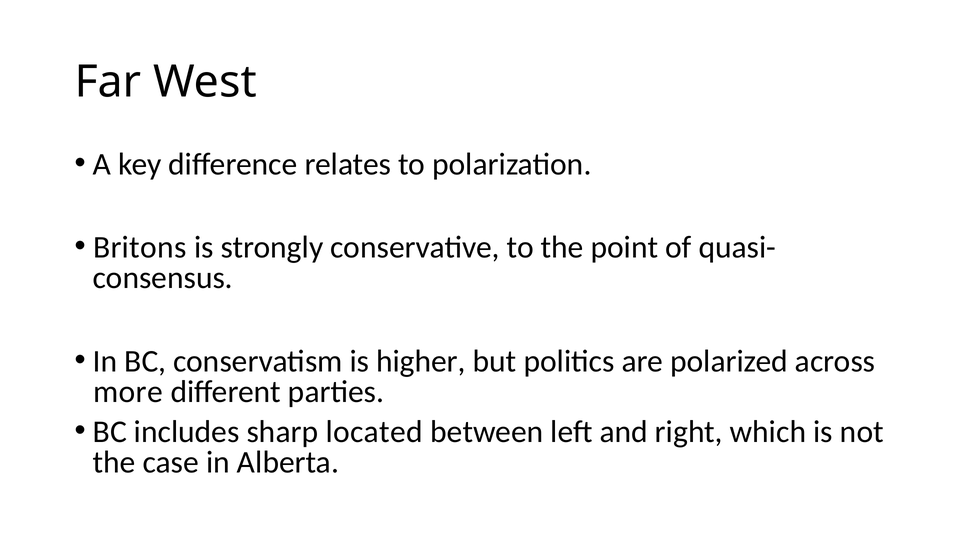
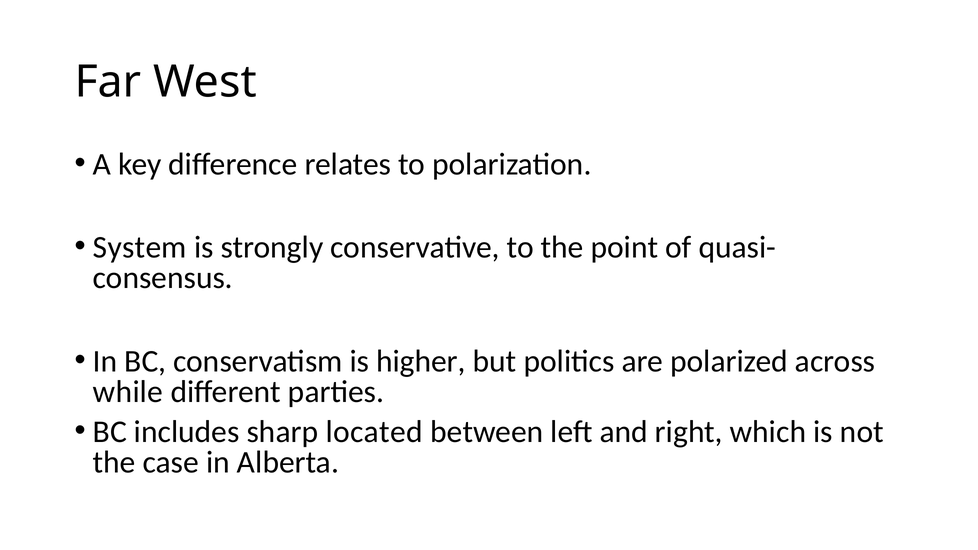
Britons: Britons -> System (140, 247)
more: more -> while (128, 392)
